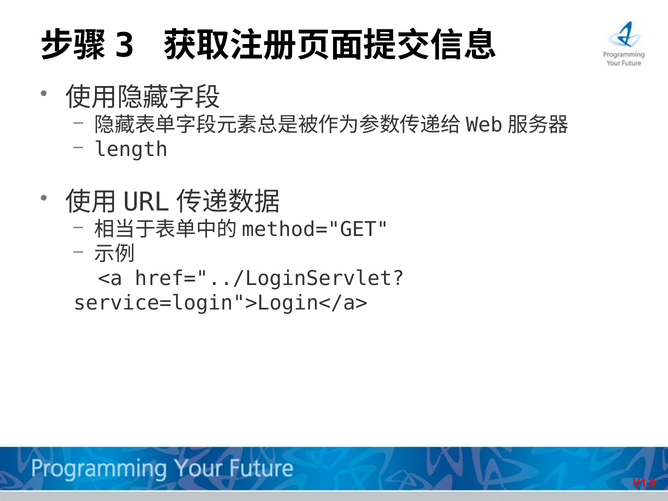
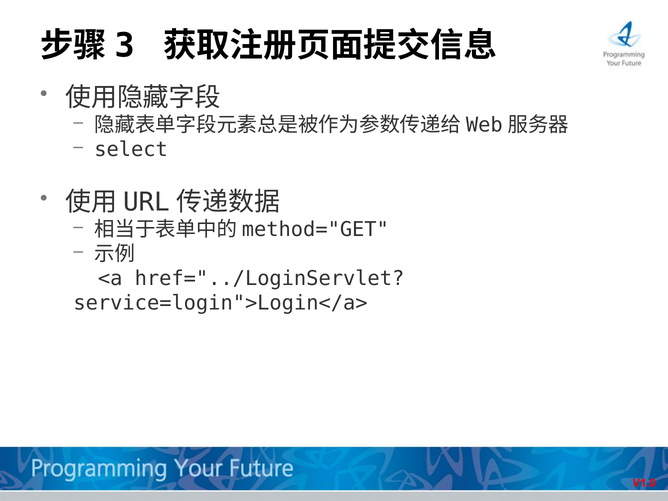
length: length -> select (131, 150)
